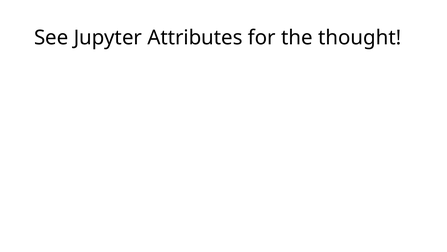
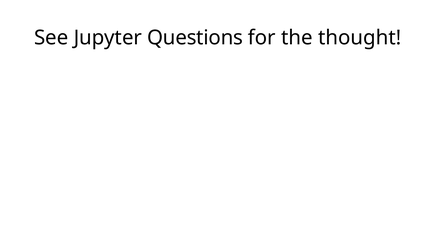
Attributes: Attributes -> Questions (195, 38)
